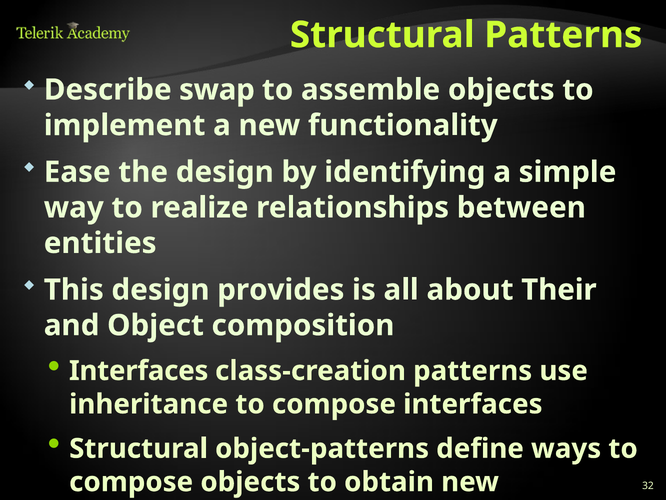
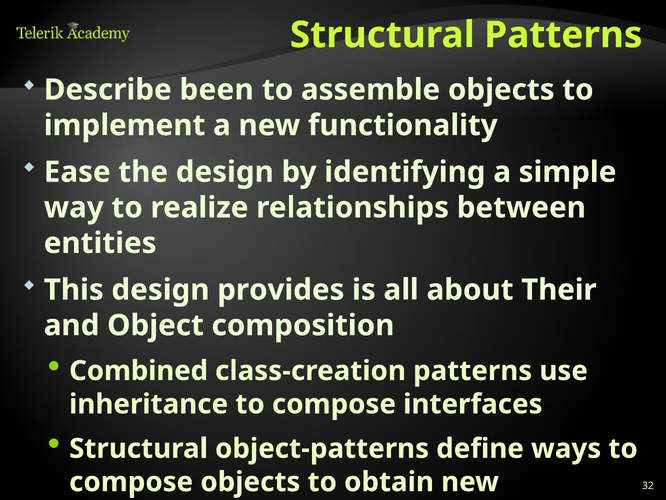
swap: swap -> been (217, 90)
Interfaces: Interfaces -> Combined (139, 371)
